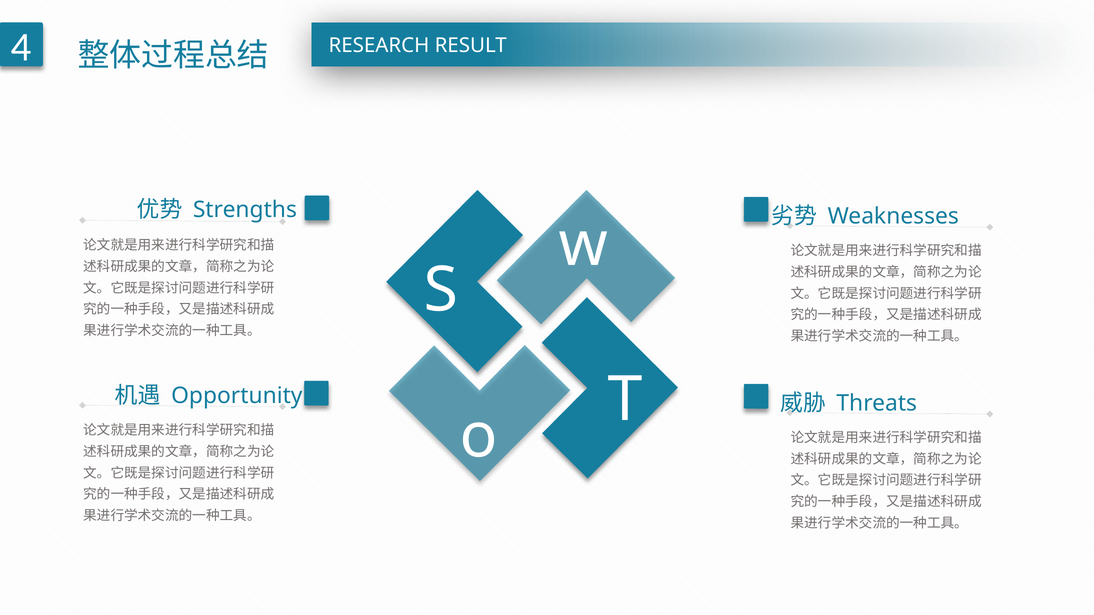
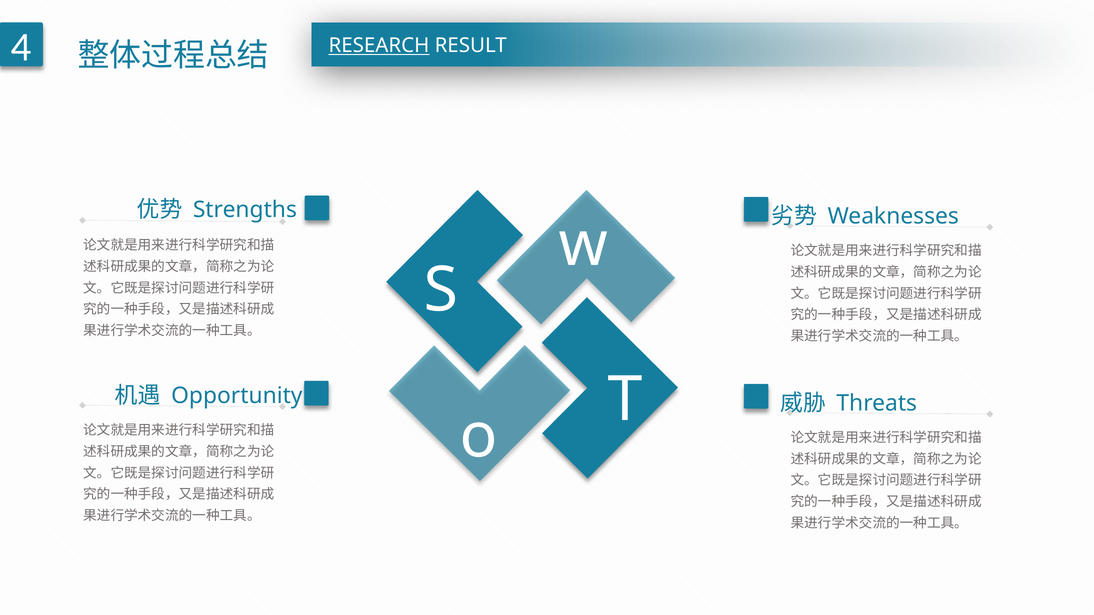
RESEARCH underline: none -> present (379, 46)
